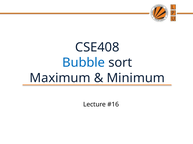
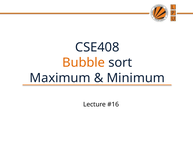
Bubble colour: blue -> orange (84, 63)
